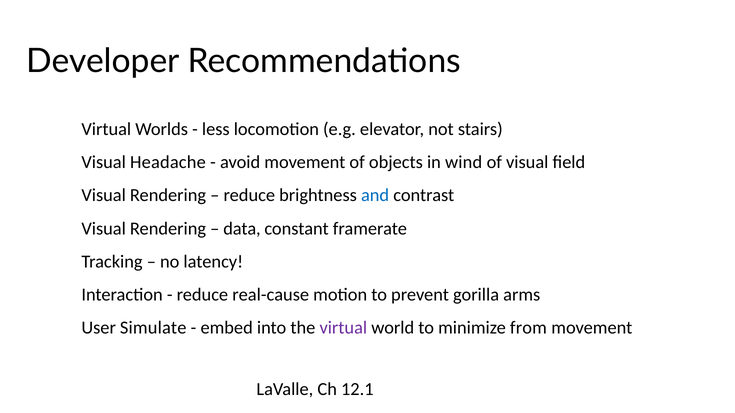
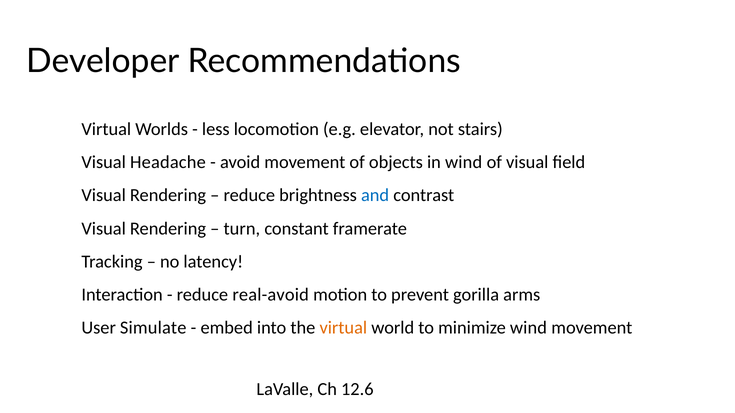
data: data -> turn (242, 229)
real-cause: real-cause -> real-avoid (271, 295)
virtual colour: purple -> orange (343, 328)
minimize from: from -> wind (528, 328)
12.1: 12.1 -> 12.6 (357, 390)
